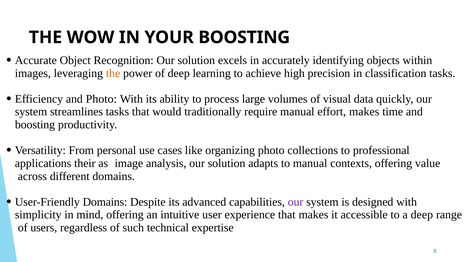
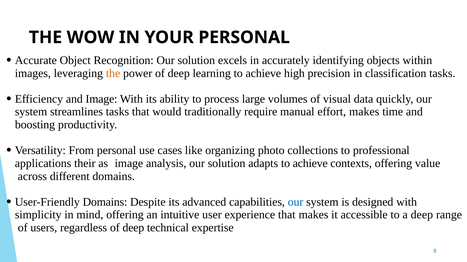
YOUR BOOSTING: BOOSTING -> PERSONAL (244, 37)
and Photo: Photo -> Image (101, 99)
adapts to manual: manual -> achieve (310, 164)
our colour: purple -> blue (296, 202)
regardless of such: such -> deep (133, 228)
